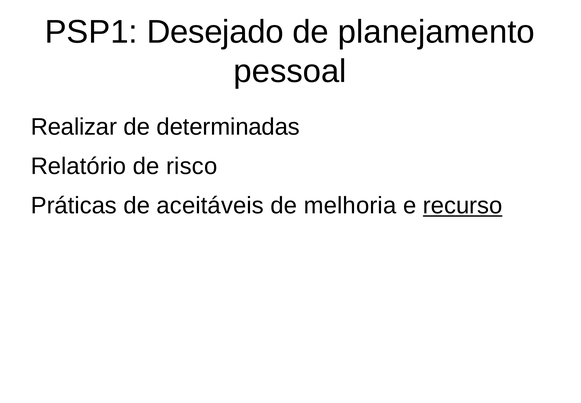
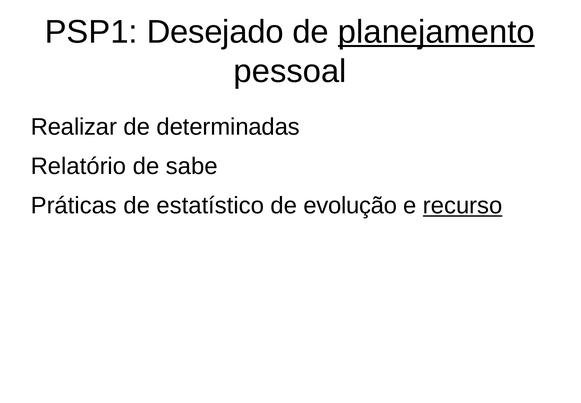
planejamento underline: none -> present (436, 32)
risco: risco -> sabe (192, 166)
aceitáveis: aceitáveis -> estatístico (210, 205)
melhoria: melhoria -> evolução (350, 205)
